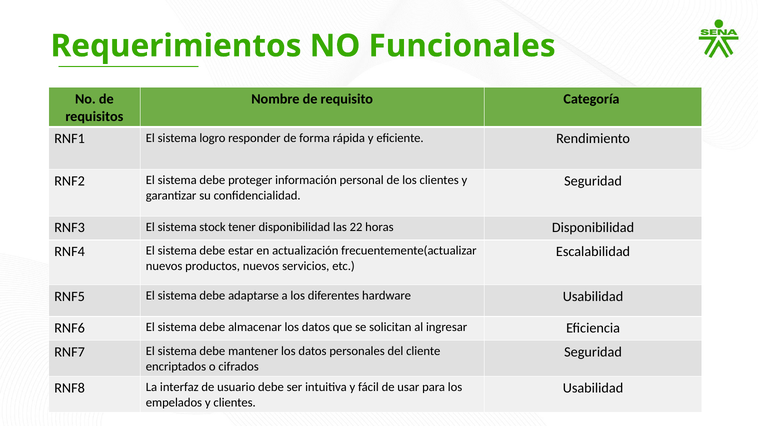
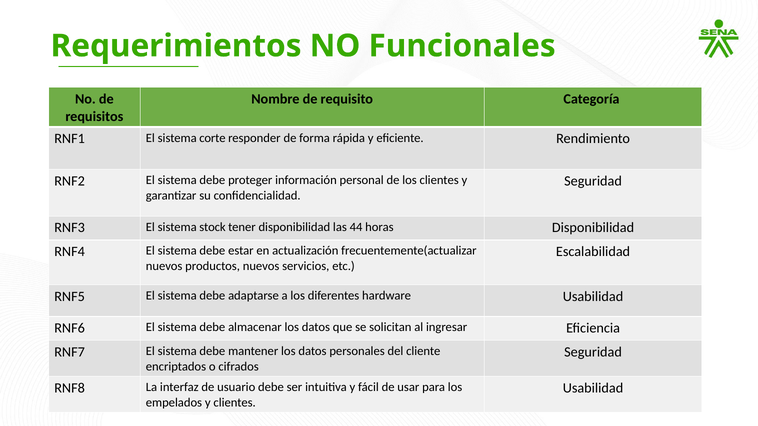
logro: logro -> corte (212, 138)
22: 22 -> 44 (356, 227)
